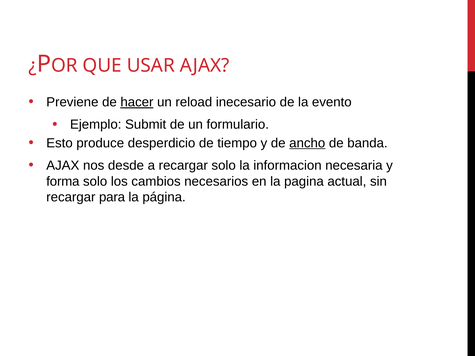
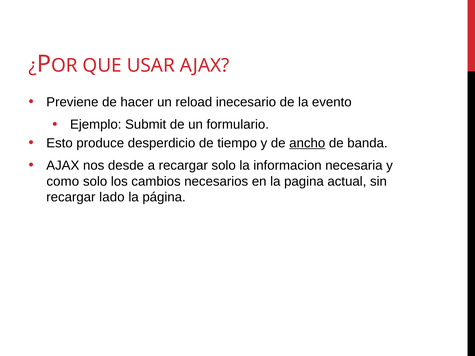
hacer underline: present -> none (137, 102)
forma: forma -> como (63, 181)
para: para -> lado (112, 197)
